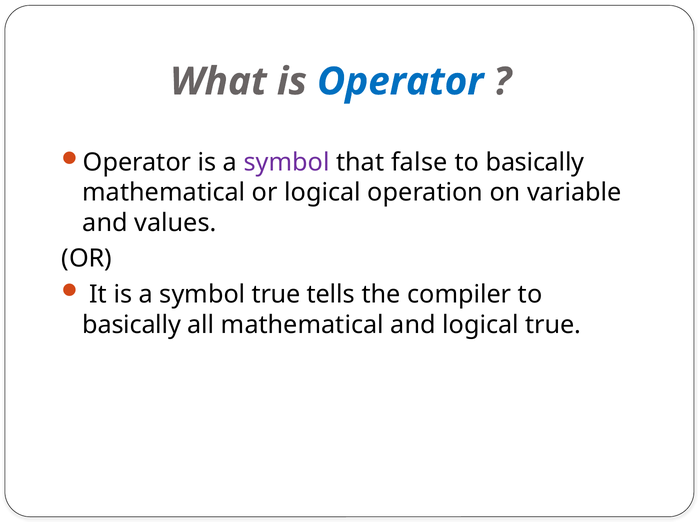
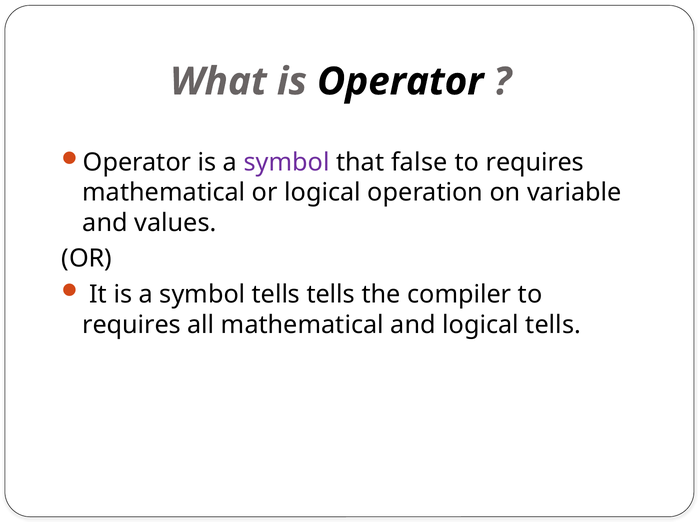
Operator colour: blue -> black (400, 82)
basically: basically -> requires (535, 162)
symbol true: true -> tells (276, 295)
basically: basically -> requires (132, 325)
logical true: true -> tells (553, 325)
